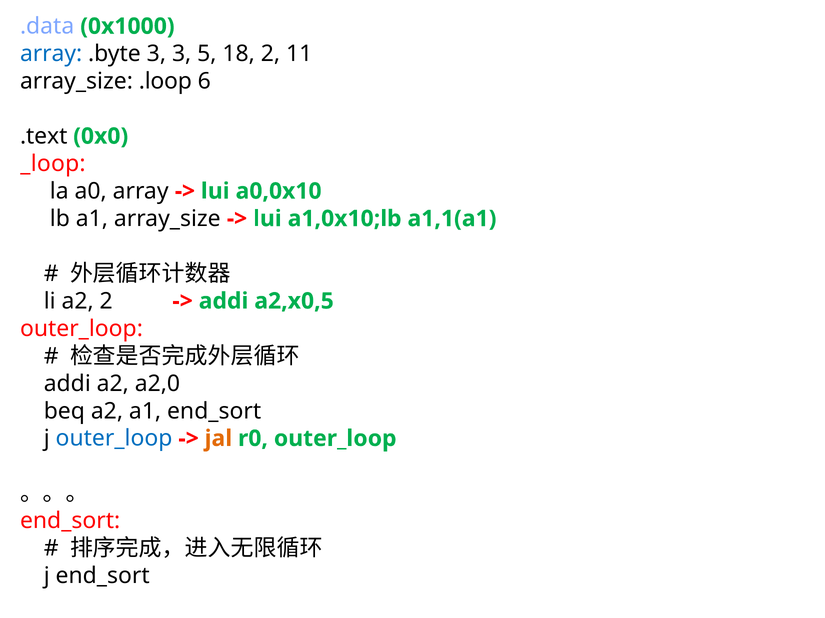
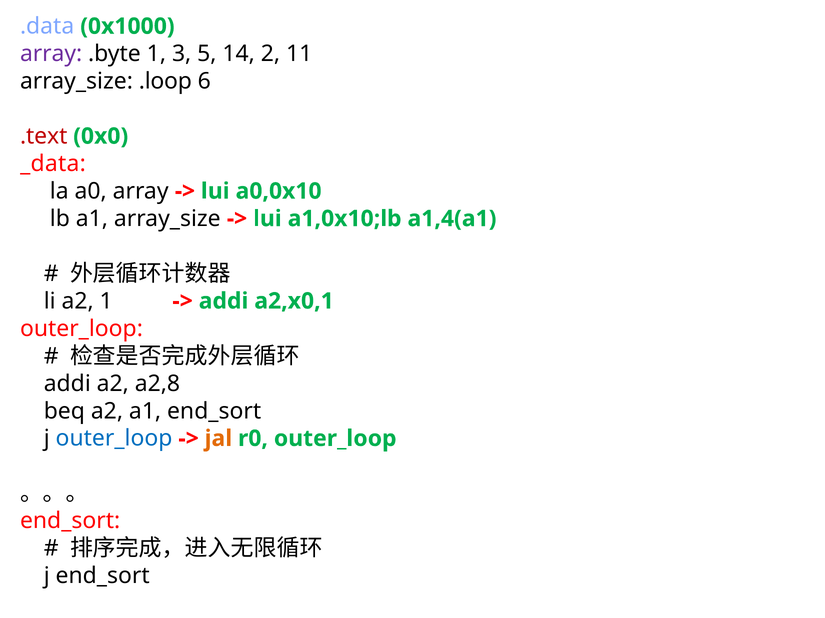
array colour: blue -> purple (51, 54)
.byte 3: 3 -> 1 (156, 54)
18: 18 -> 14 (239, 54)
.text colour: black -> red (44, 136)
_loop: _loop -> _data (53, 164)
a1,1(a1: a1,1(a1 -> a1,4(a1 (452, 219)
a2 2: 2 -> 1 (106, 301)
a2,x0,5: a2,x0,5 -> a2,x0,1 (294, 301)
a2,0: a2,0 -> a2,8 (157, 384)
